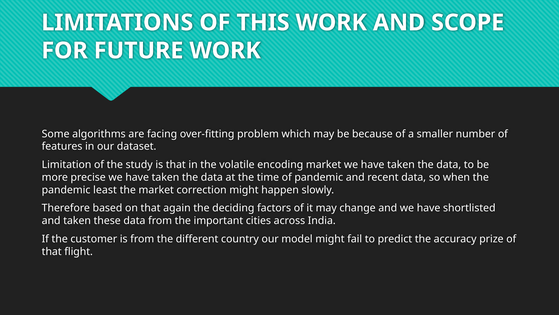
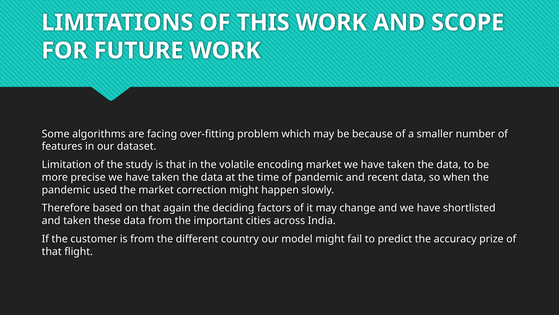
least: least -> used (105, 190)
